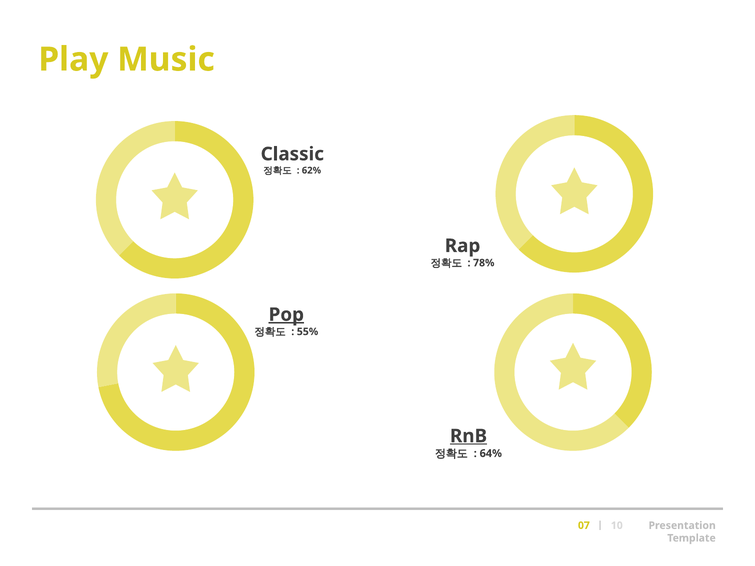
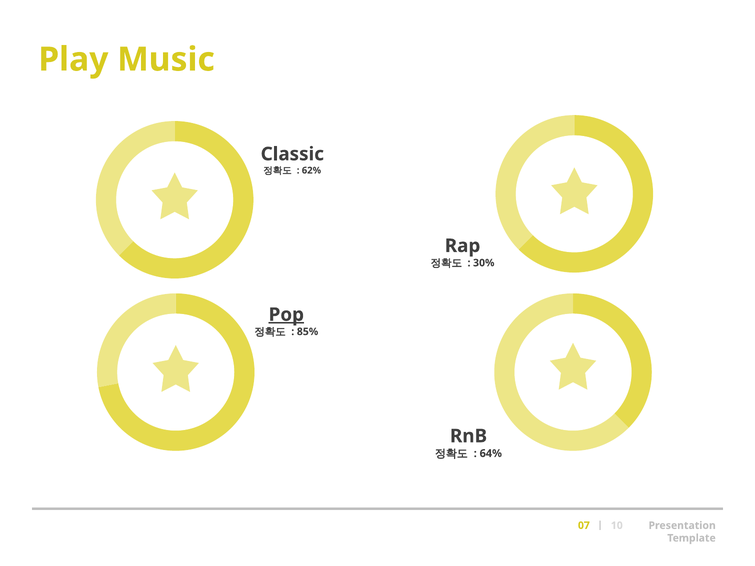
78%: 78% -> 30% (484, 263)
55%: 55% -> 85% (308, 332)
RnB underline: present -> none (469, 436)
